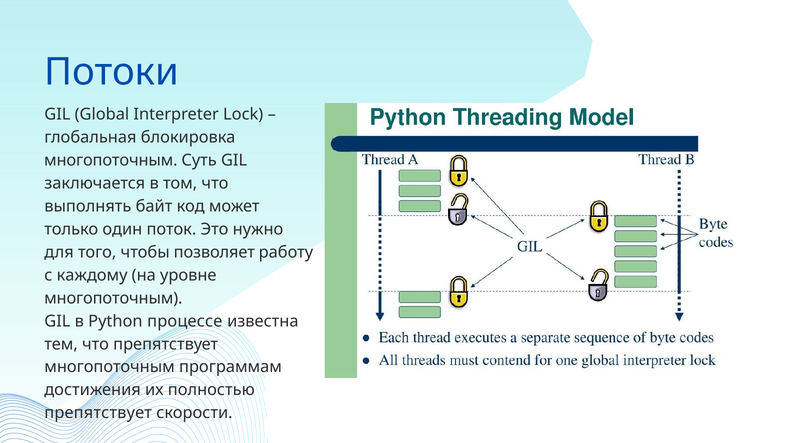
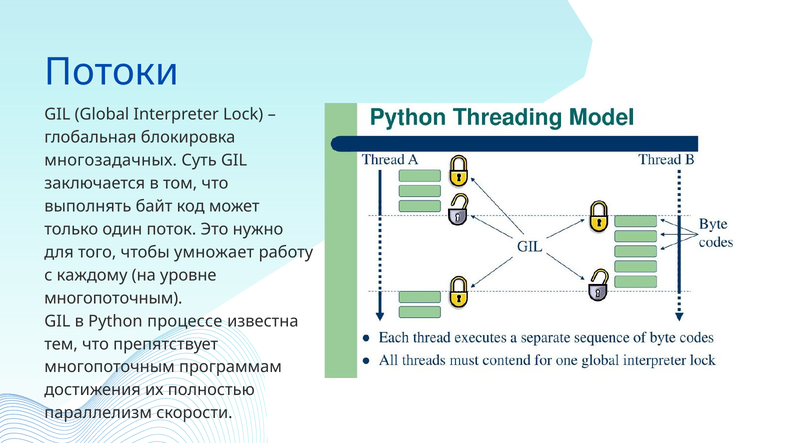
многопоточным: многопоточным -> многозадачных (111, 160)
позволяет: позволяет -> умножает (214, 252)
препятствует: препятствует -> параллелизм (98, 413)
